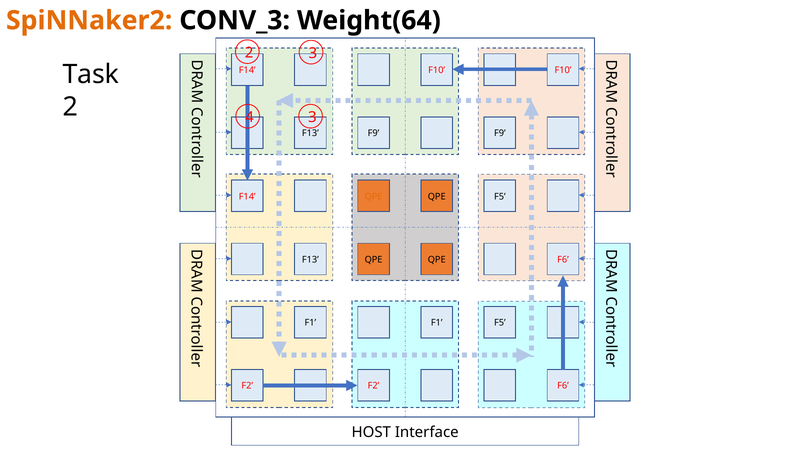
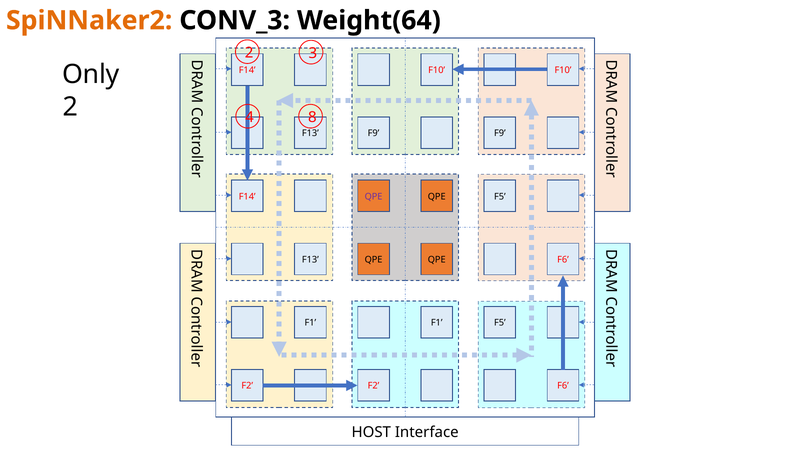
Task: Task -> Only (91, 75)
4 3: 3 -> 8 (312, 117)
QPE colour: orange -> purple (374, 197)
